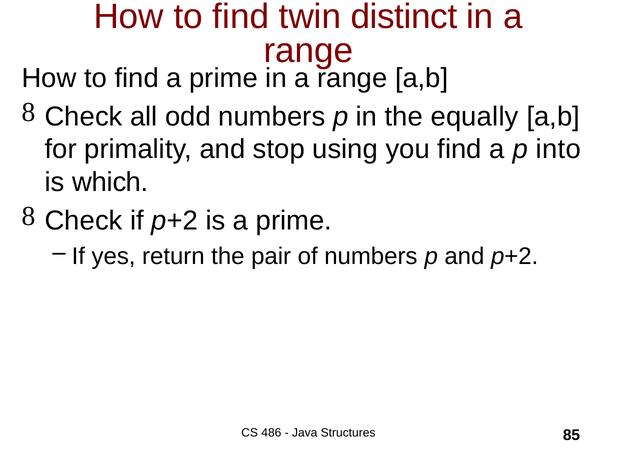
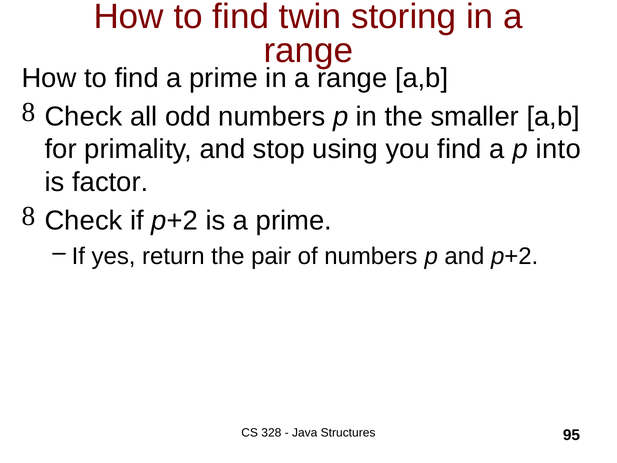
distinct: distinct -> storing (404, 17)
equally: equally -> smaller (475, 116)
which: which -> factor (110, 182)
486: 486 -> 328 (271, 433)
85: 85 -> 95 (571, 435)
